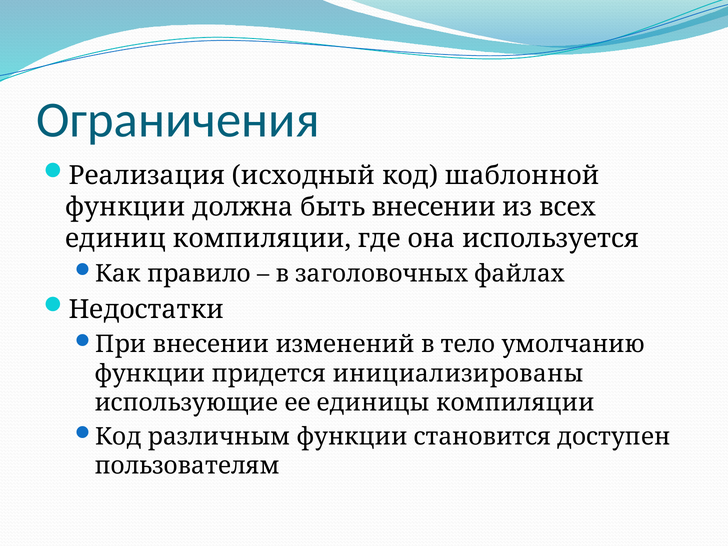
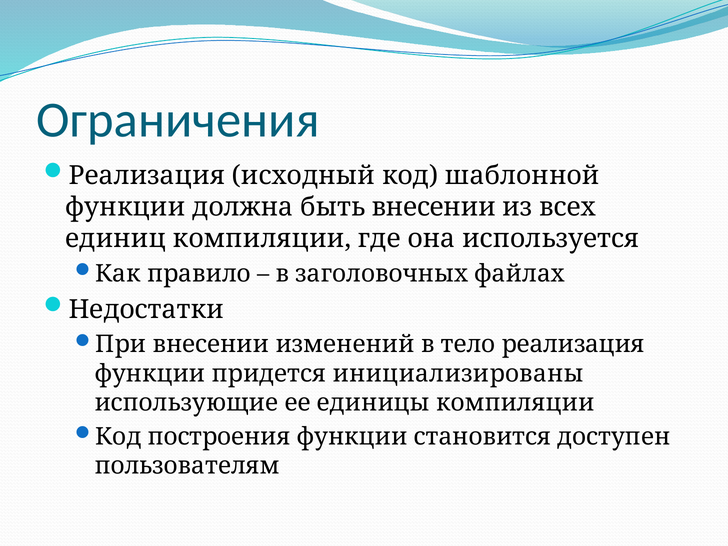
тело умолчанию: умолчанию -> реализация (573, 344)
различным: различным -> построения (219, 437)
